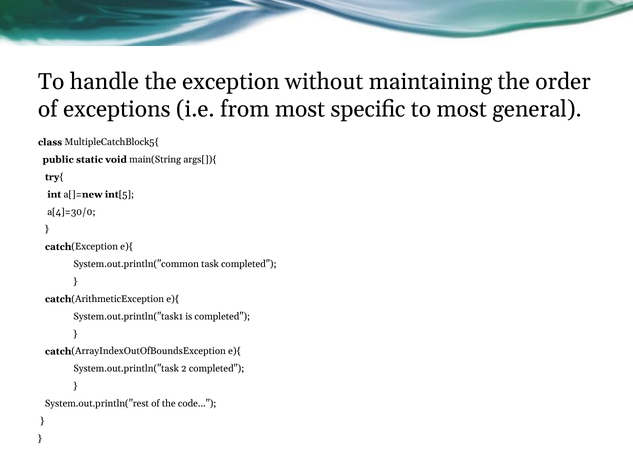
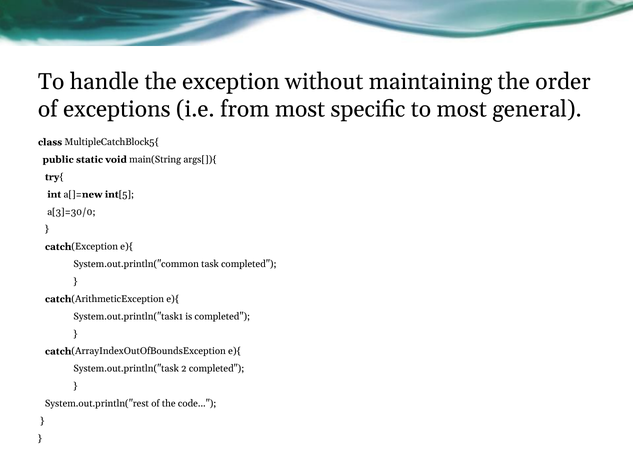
a[4]=30/0: a[4]=30/0 -> a[3]=30/0 (71, 212)
